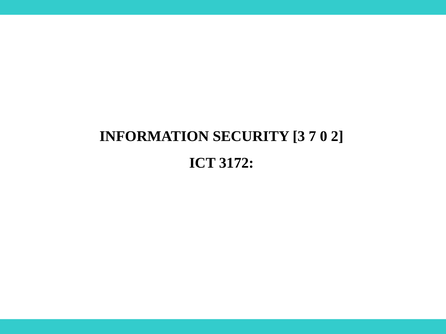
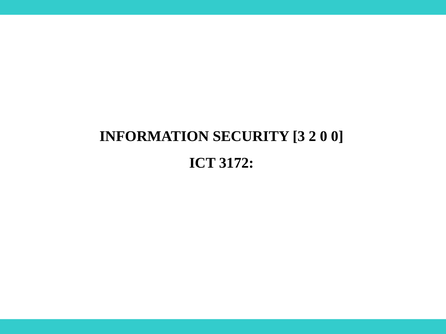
7: 7 -> 2 (312, 137)
0 2: 2 -> 0 (337, 137)
